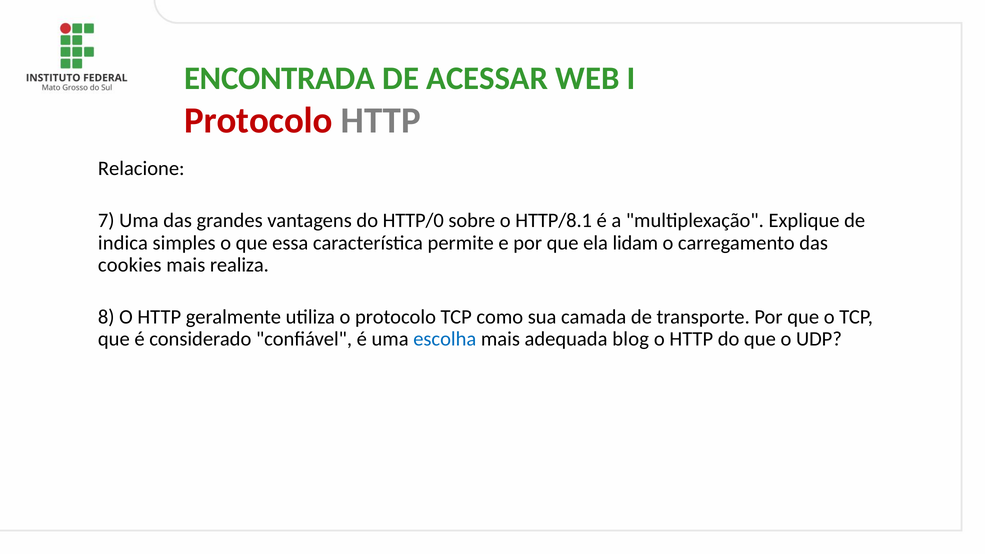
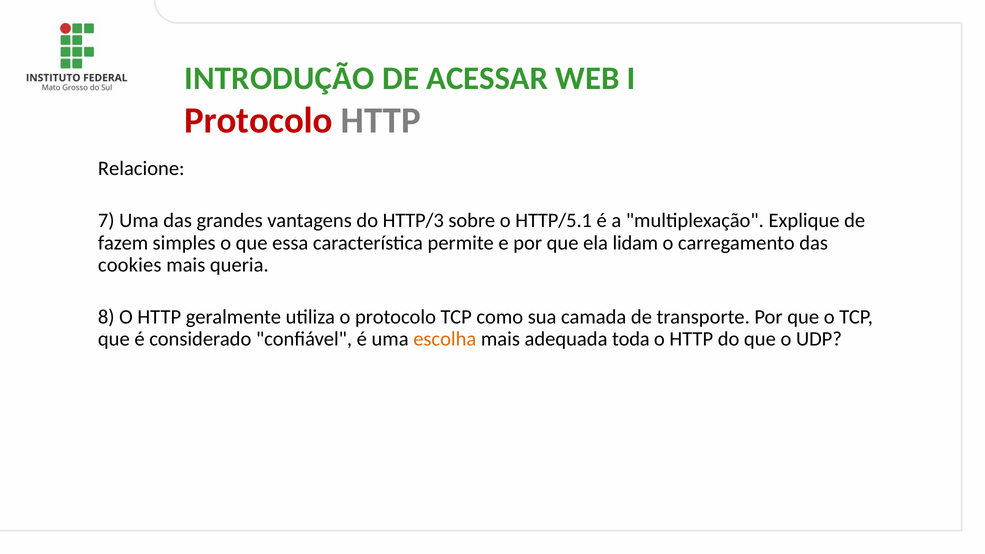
ENCONTRADA: ENCONTRADA -> INTRODUÇÃO (279, 79)
HTTP/0: HTTP/0 -> HTTP/3 (413, 221)
HTTP/8.1: HTTP/8.1 -> HTTP/5.1 (554, 221)
indica: indica -> fazem (123, 243)
realiza: realiza -> queria (239, 265)
escolha colour: blue -> orange (445, 339)
blog: blog -> toda (631, 339)
